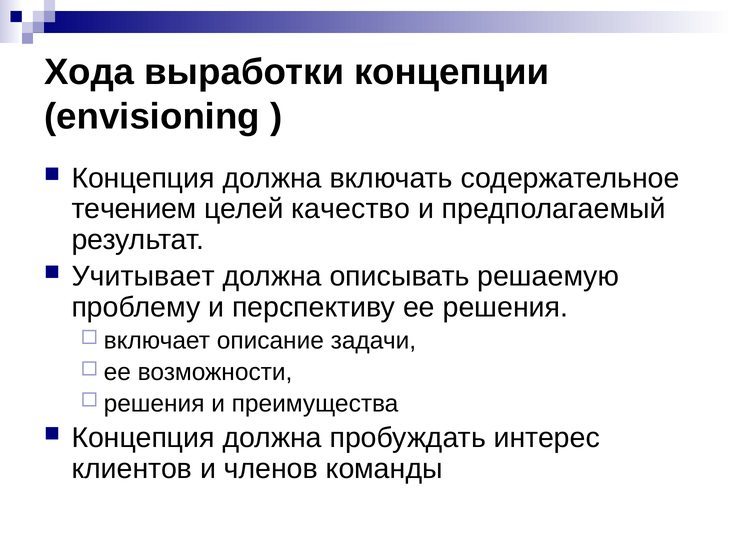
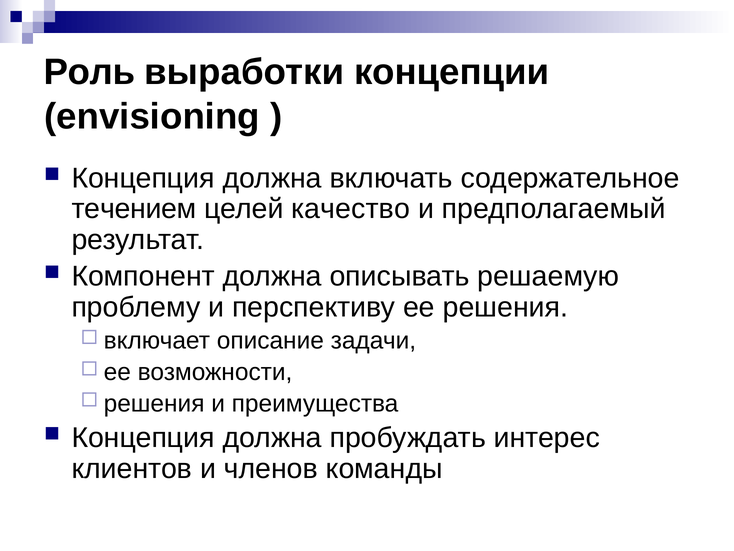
Хода: Хода -> Роль (89, 72)
Учитывает: Учитывает -> Компонент (143, 276)
